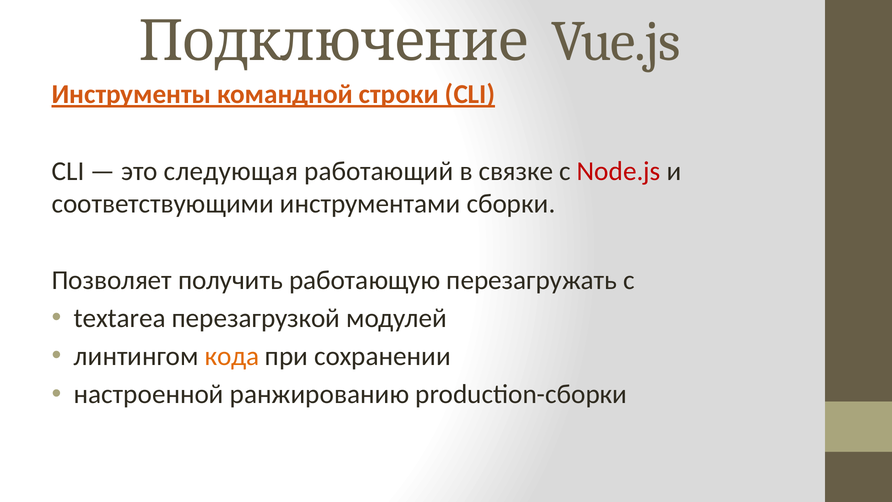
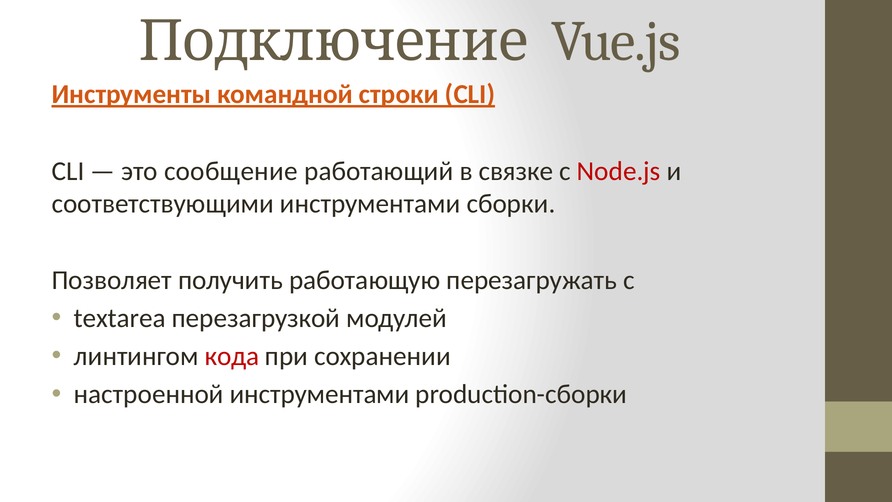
следующая: следующая -> сообщение (231, 171)
кода colour: orange -> red (232, 356)
настроенной ранжированию: ранжированию -> инструментами (320, 394)
